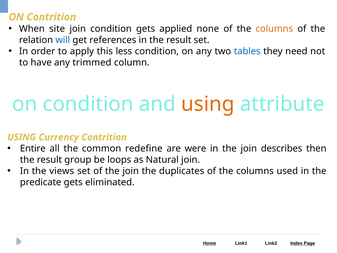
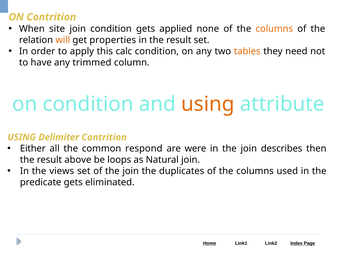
will colour: blue -> orange (63, 40)
references: references -> properties (113, 40)
less: less -> calc (124, 51)
tables colour: blue -> orange (247, 51)
Currency: Currency -> Delimiter (59, 137)
Entire: Entire -> Either (33, 148)
redefine: redefine -> respond (144, 148)
group: group -> above (78, 160)
